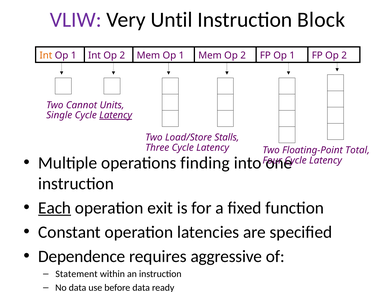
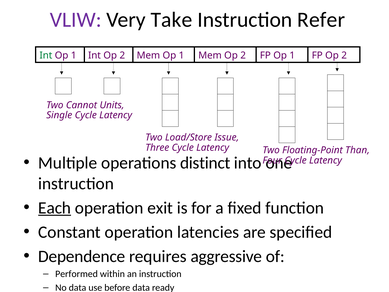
Until: Until -> Take (171, 20)
Block: Block -> Refer (321, 20)
Int colour: orange -> green (46, 55)
Latency underline: present -> none (116, 115)
Stalls: Stalls -> Issue (227, 137)
Total: Total -> Than (357, 150)
finding: finding -> distinct (205, 163)
Statement: Statement -> Performed (77, 274)
